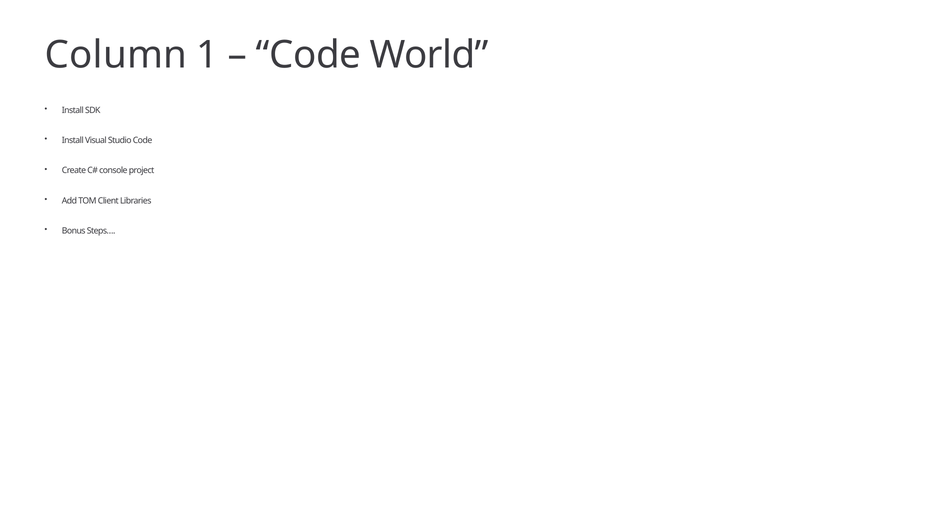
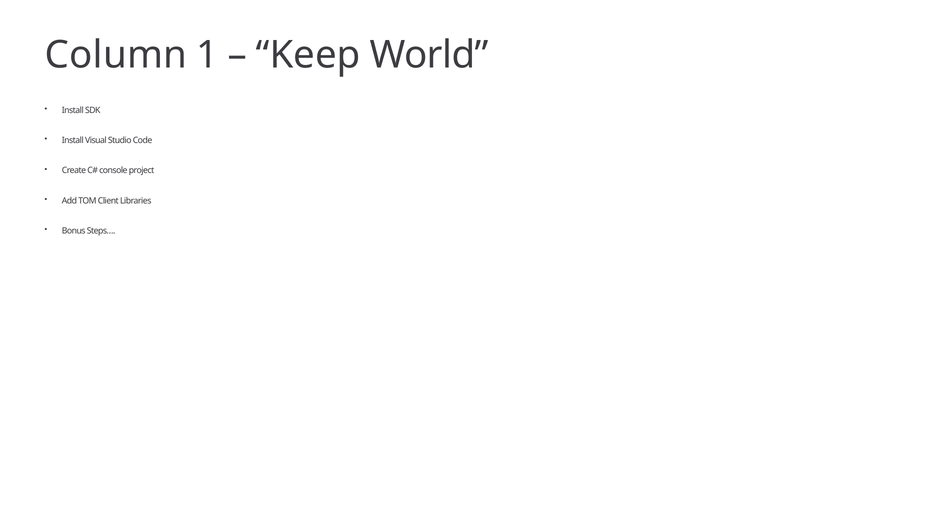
Code: Code -> Keep (308, 55)
